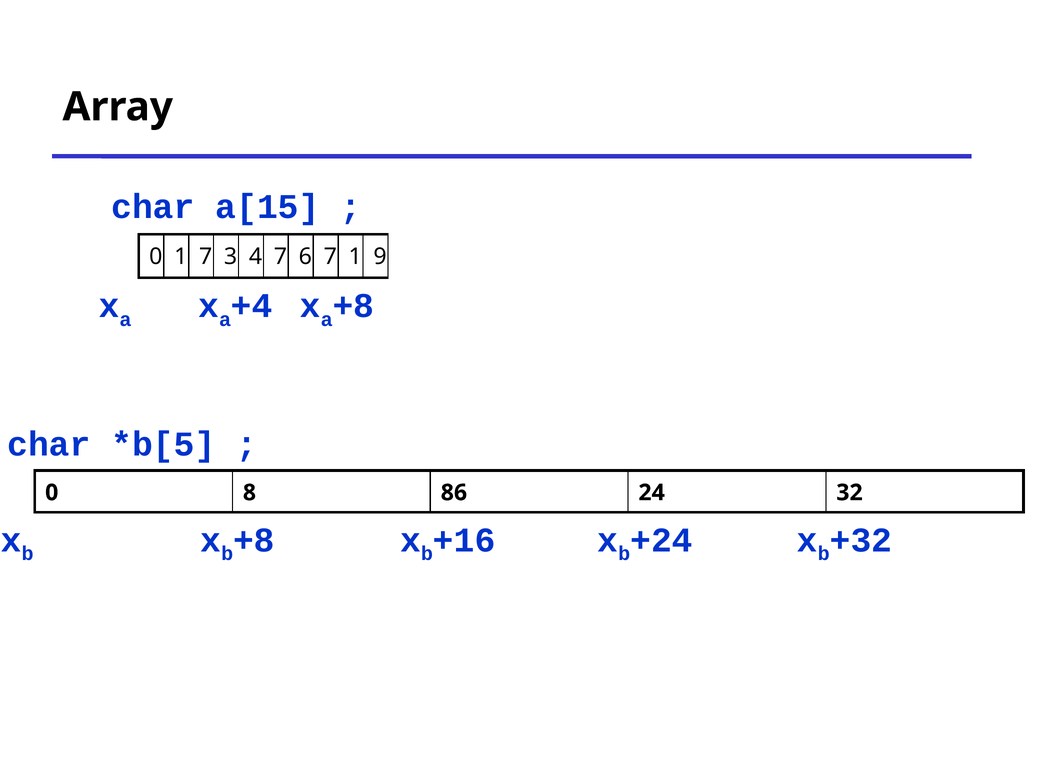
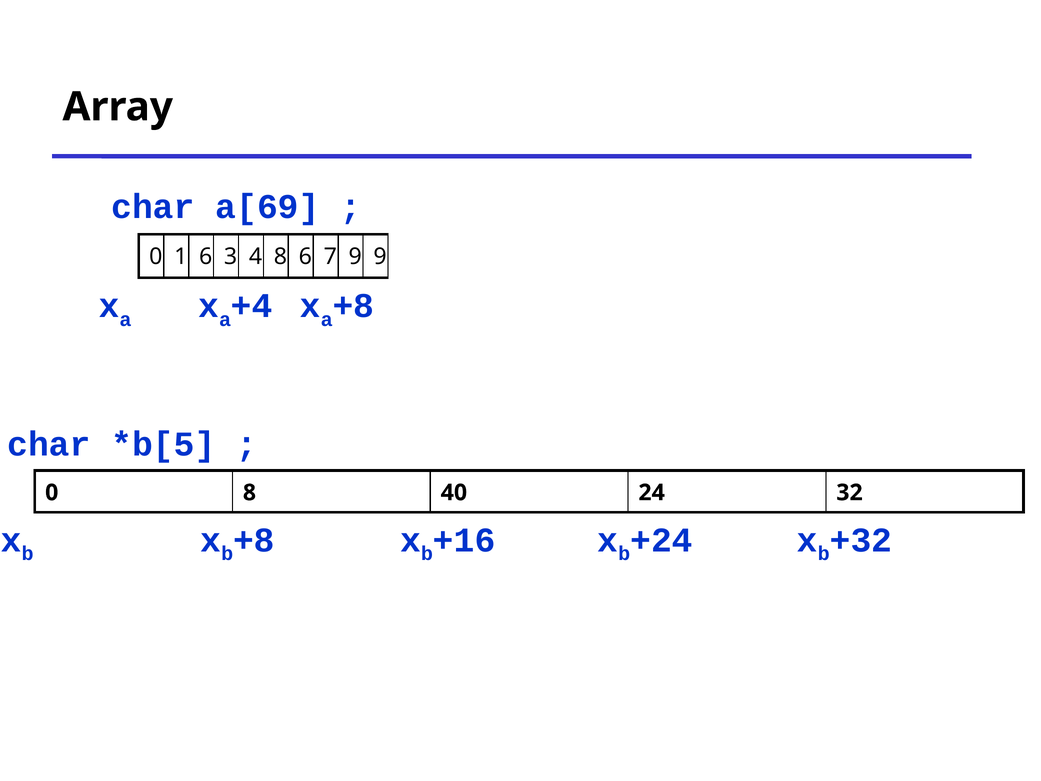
a[15: a[15 -> a[69 (267, 207)
1 7: 7 -> 6 (206, 256)
4 7: 7 -> 8 (280, 256)
7 1: 1 -> 9 (355, 256)
86: 86 -> 40 (454, 492)
